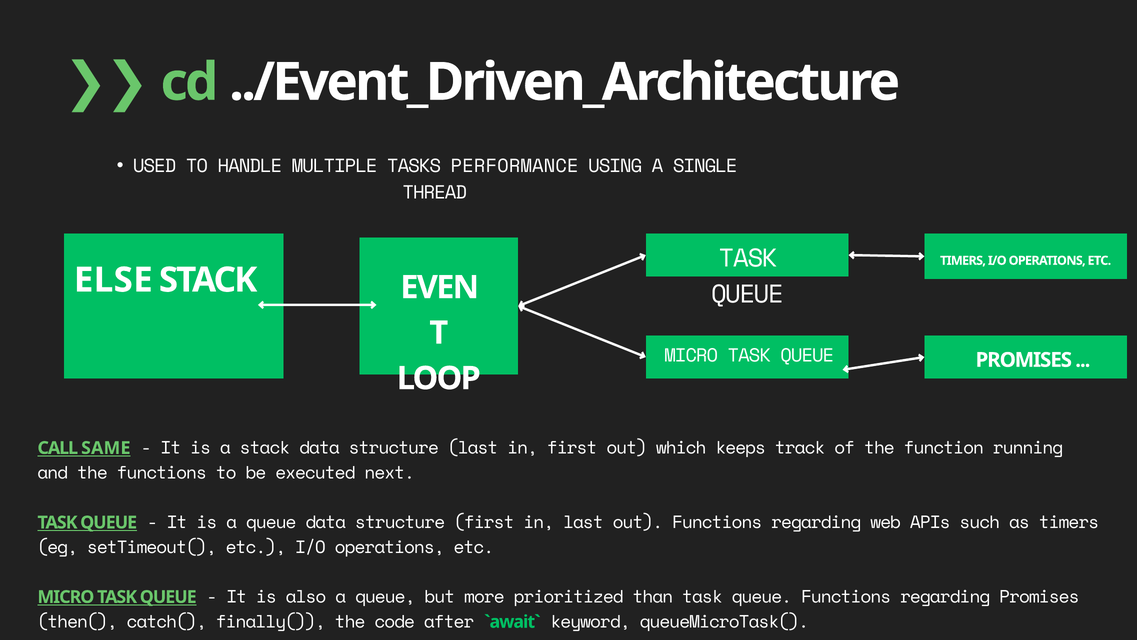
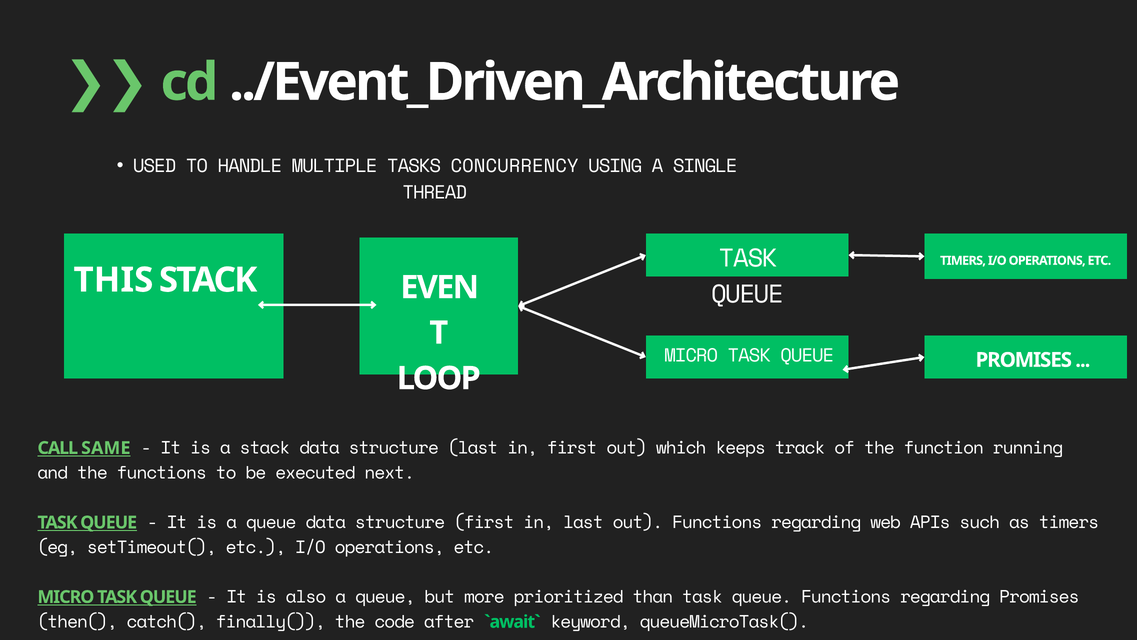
PERFORMANCE: PERFORMANCE -> CONCURRENCY (515, 166)
ELSE: ELSE -> THIS (113, 280)
